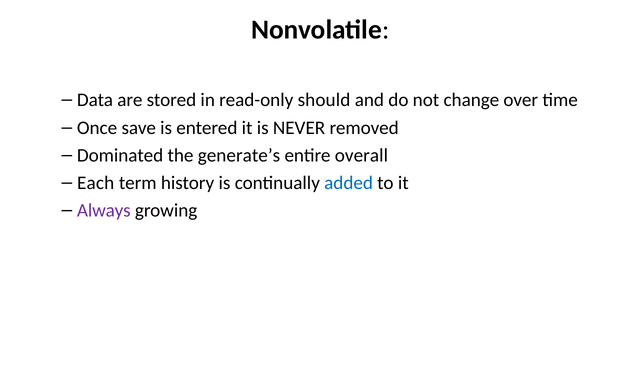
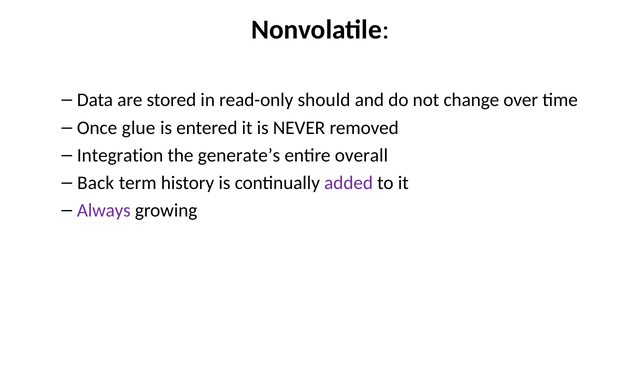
save: save -> glue (139, 128)
Dominated: Dominated -> Integration (120, 155)
Each: Each -> Back (96, 183)
added colour: blue -> purple (349, 183)
